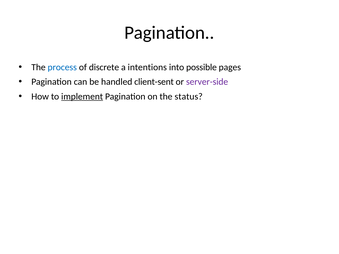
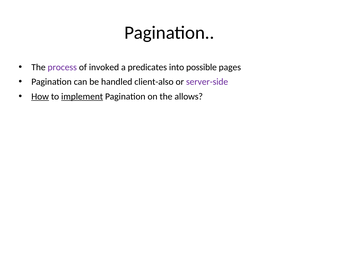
process colour: blue -> purple (62, 67)
discrete: discrete -> invoked (104, 67)
intentions: intentions -> predicates (147, 67)
client-sent: client-sent -> client-also (154, 82)
How underline: none -> present (40, 97)
status: status -> allows (189, 97)
